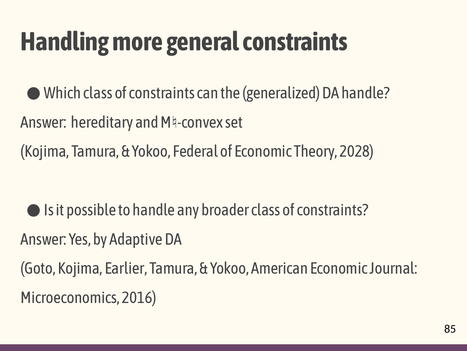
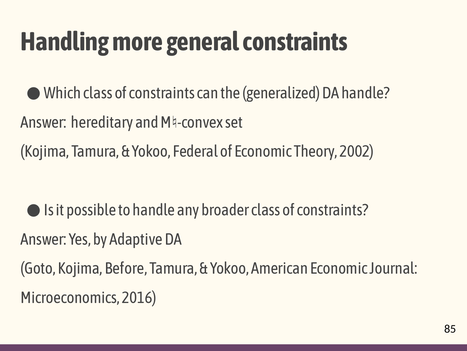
2028: 2028 -> 2002 (357, 151)
Earlier: Earlier -> Before (126, 268)
